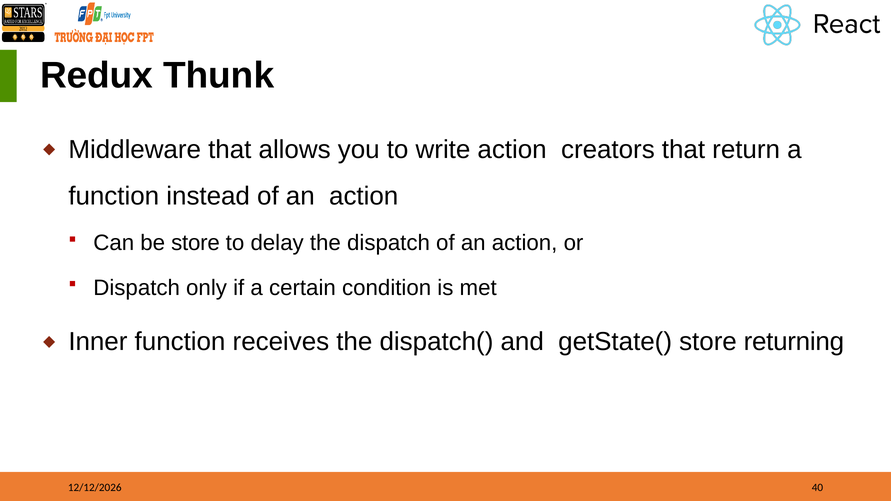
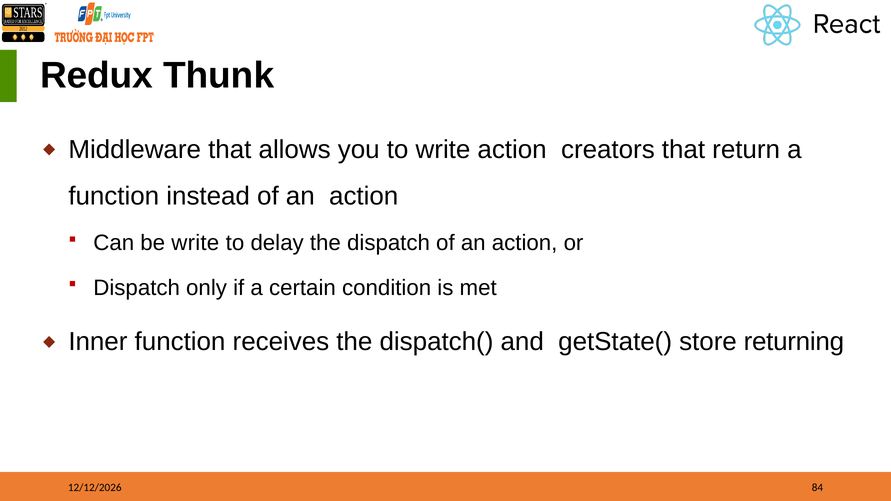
be store: store -> write (195, 243)
40: 40 -> 84 (817, 488)
